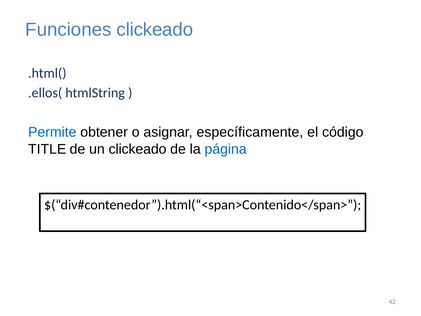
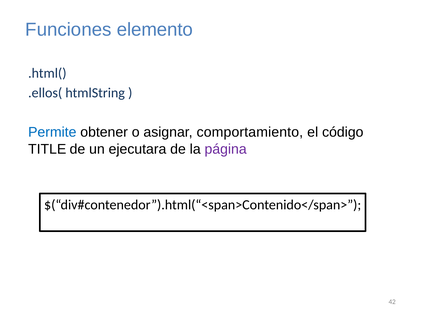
Funciones clickeado: clickeado -> elemento (155, 30)
específicamente: específicamente -> comportamiento (250, 132)
un clickeado: clickeado -> ejecutara (137, 149)
página colour: blue -> purple (226, 149)
